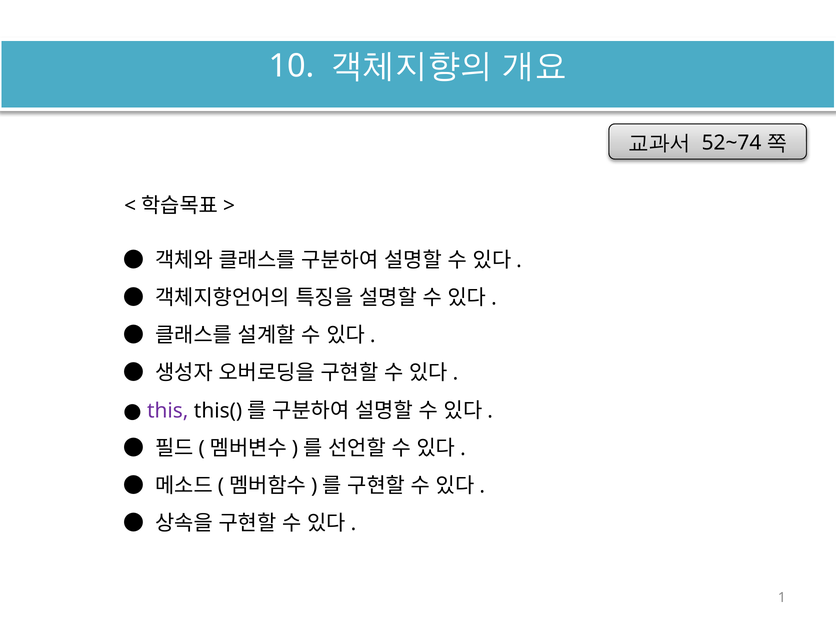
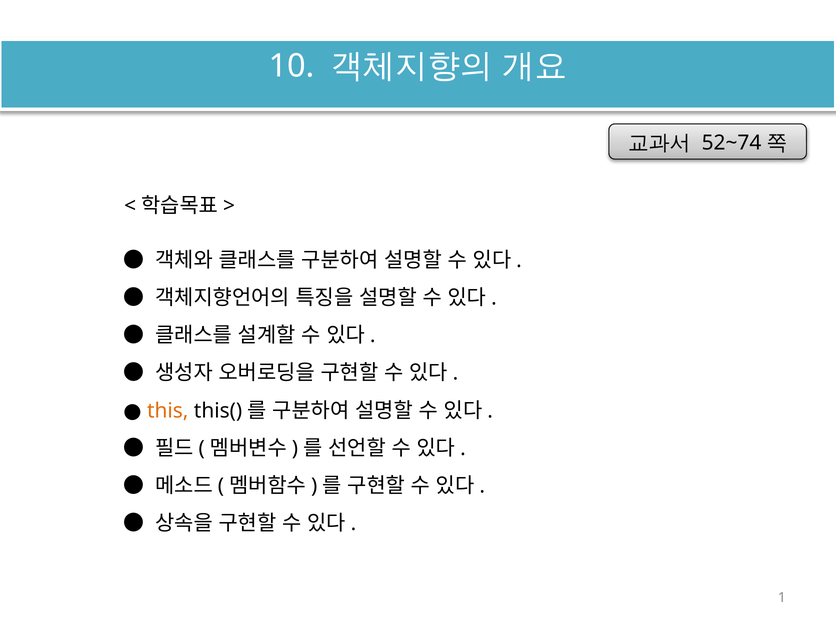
this colour: purple -> orange (168, 411)
